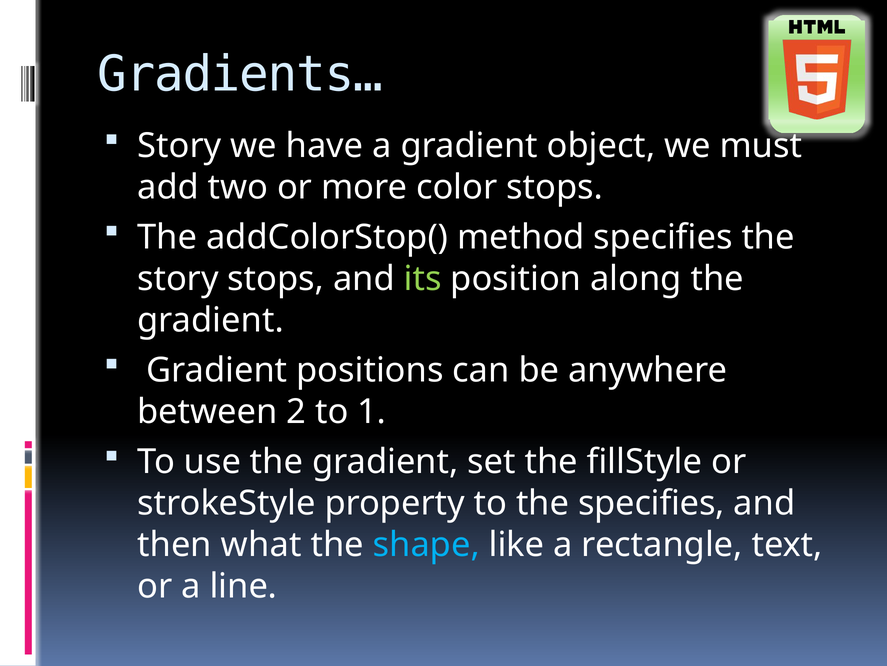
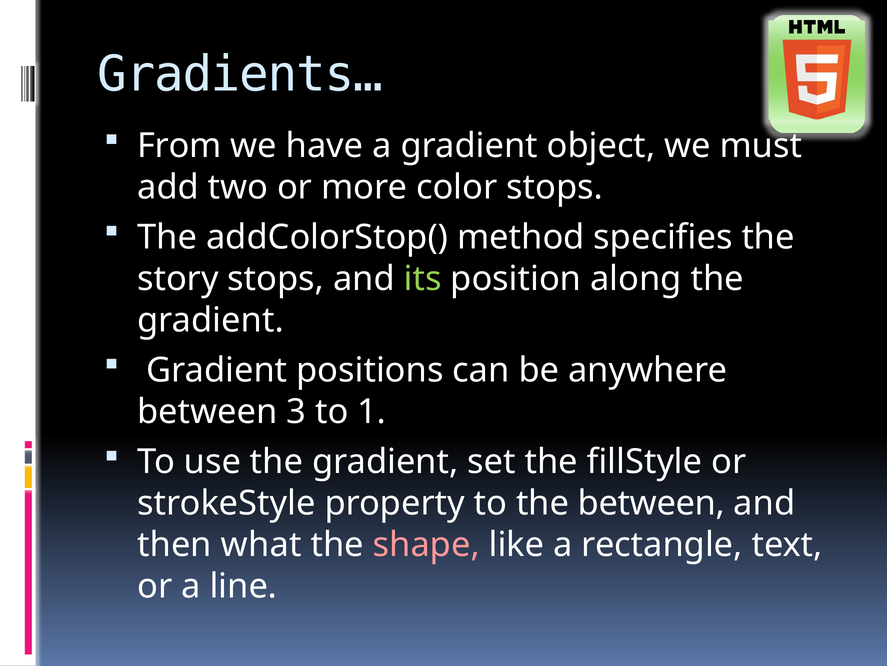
Story: Story -> From (180, 146)
2: 2 -> 3 (296, 412)
the specifies: specifies -> between (651, 503)
shape colour: light blue -> pink (426, 544)
